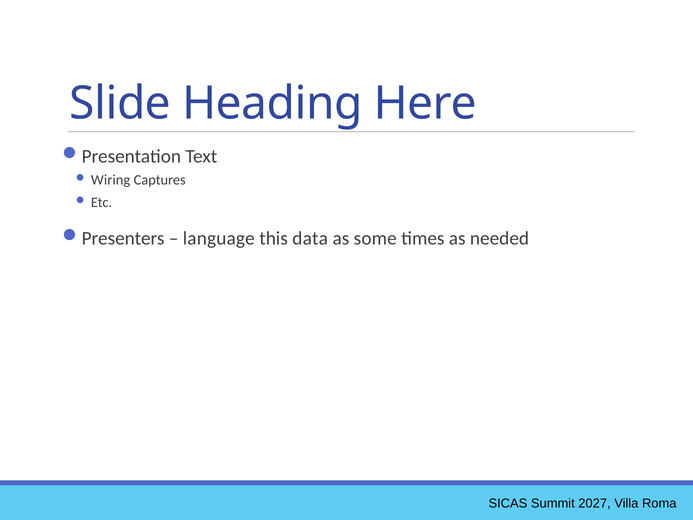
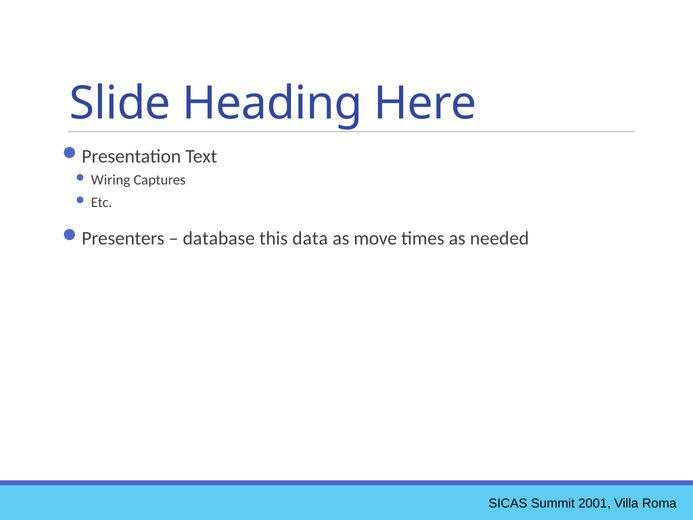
language: language -> database (219, 239)
some: some -> move (375, 239)
2027: 2027 -> 2001 (594, 503)
